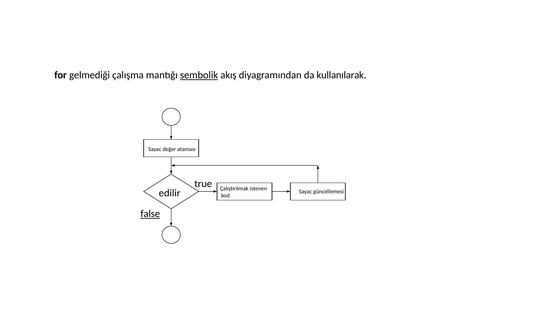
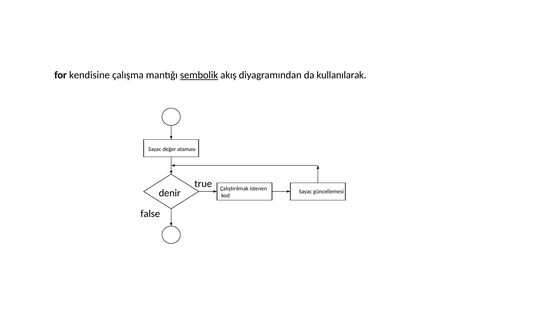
gelmediği: gelmediği -> kendisine (89, 75)
edilir: edilir -> denir (170, 193)
false underline: present -> none (150, 214)
